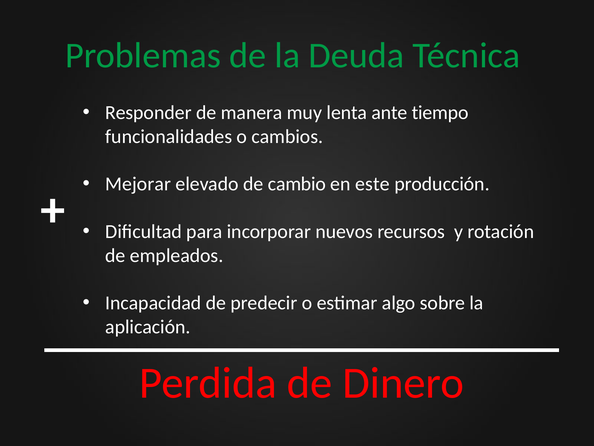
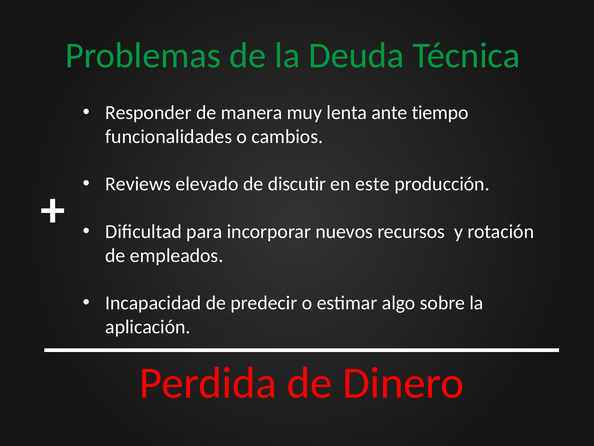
Mejorar: Mejorar -> Reviews (138, 184)
cambio: cambio -> discutir (297, 184)
